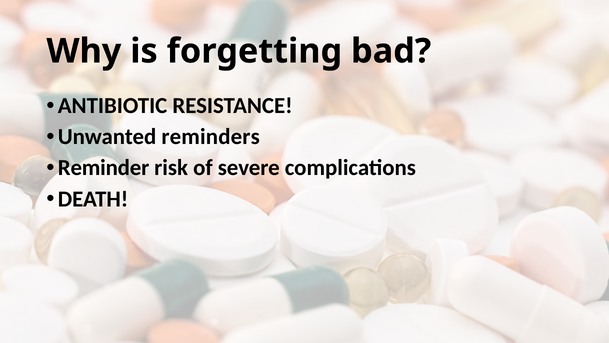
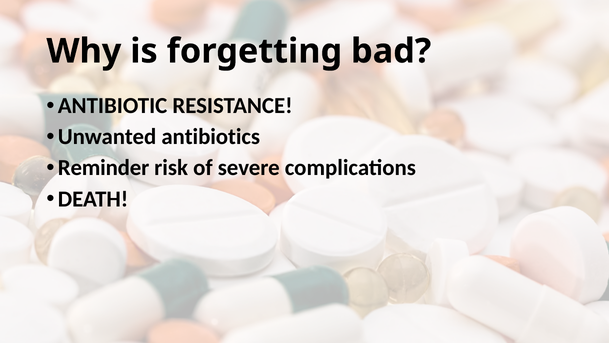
reminders: reminders -> antibiotics (211, 137)
